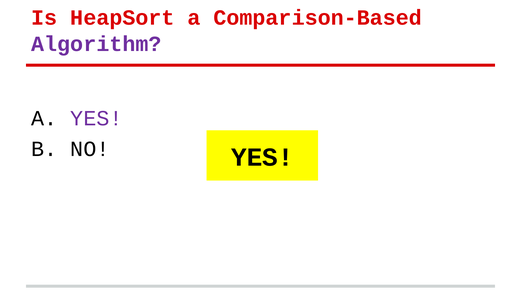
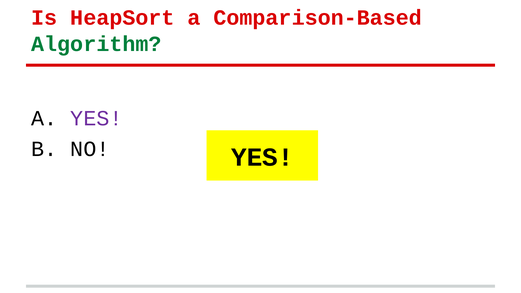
Algorithm colour: purple -> green (96, 44)
